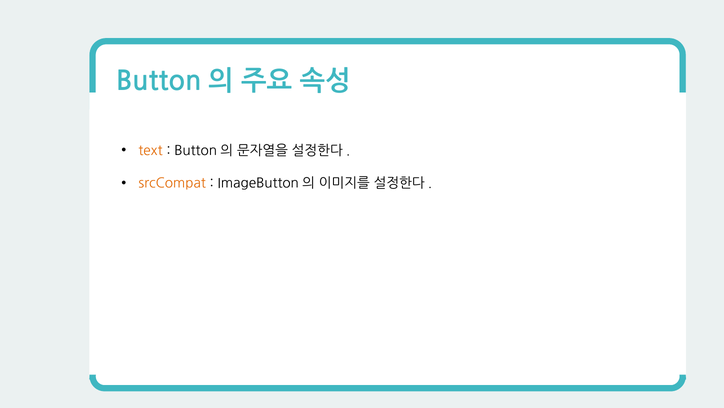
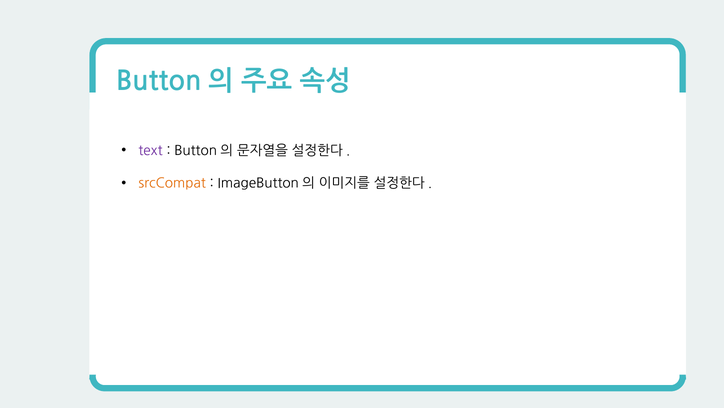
text colour: orange -> purple (151, 150)
